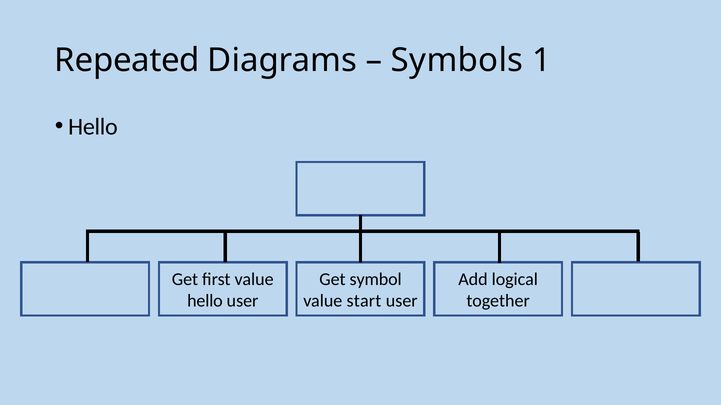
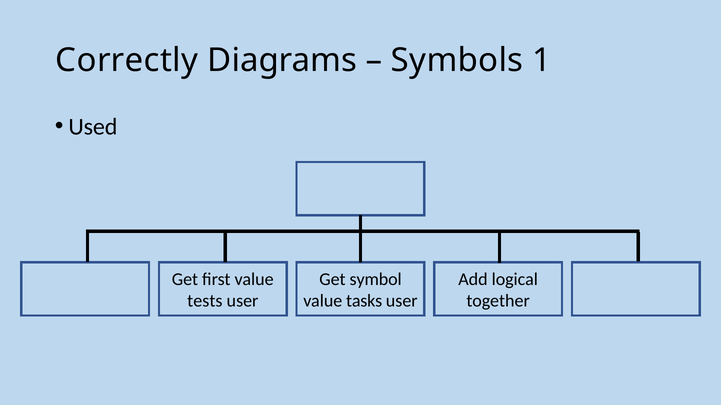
Repeated: Repeated -> Correctly (127, 61)
Hello: Hello -> Used (93, 127)
hello: hello -> tests (205, 301)
start: start -> tasks (364, 301)
